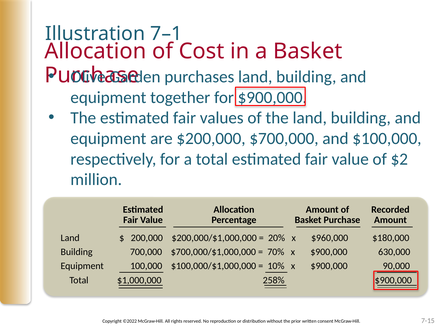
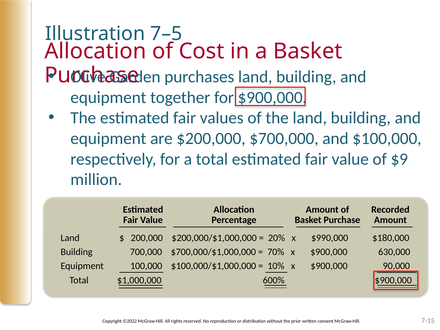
7–1: 7–1 -> 7–5 (166, 34)
$2: $2 -> $9 (399, 159)
$960,000: $960,000 -> $990,000 (330, 238)
258%: 258% -> 600% (274, 280)
